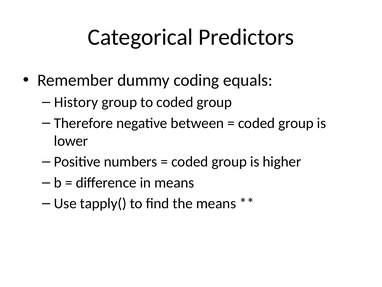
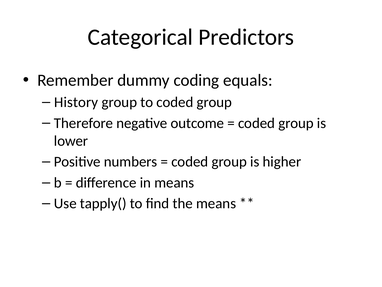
between: between -> outcome (197, 123)
